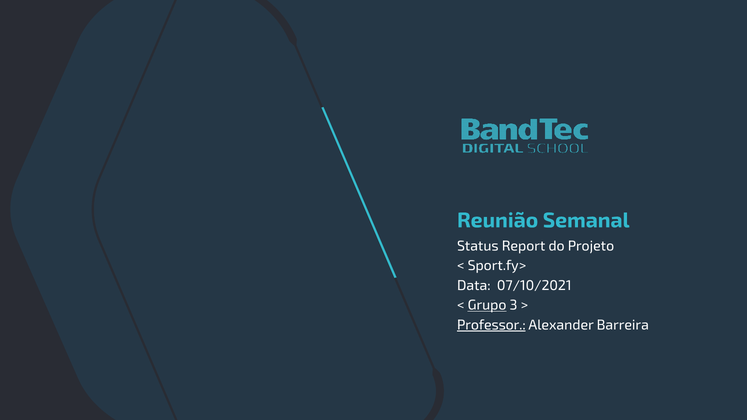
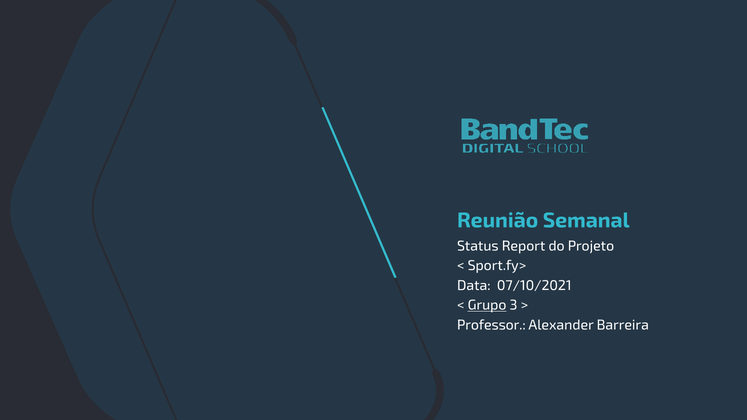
Professor underline: present -> none (491, 325)
